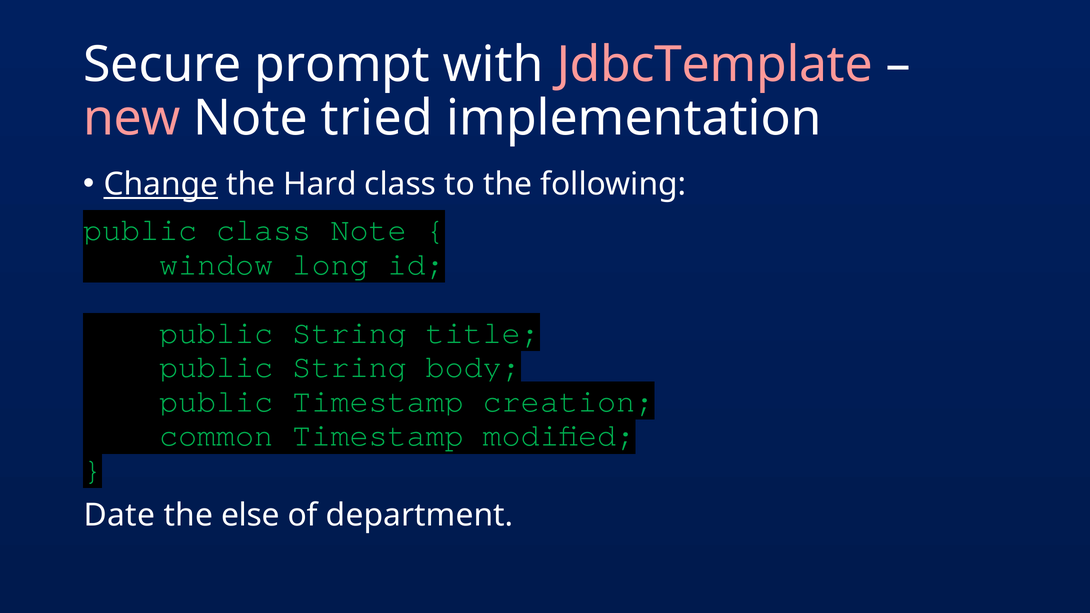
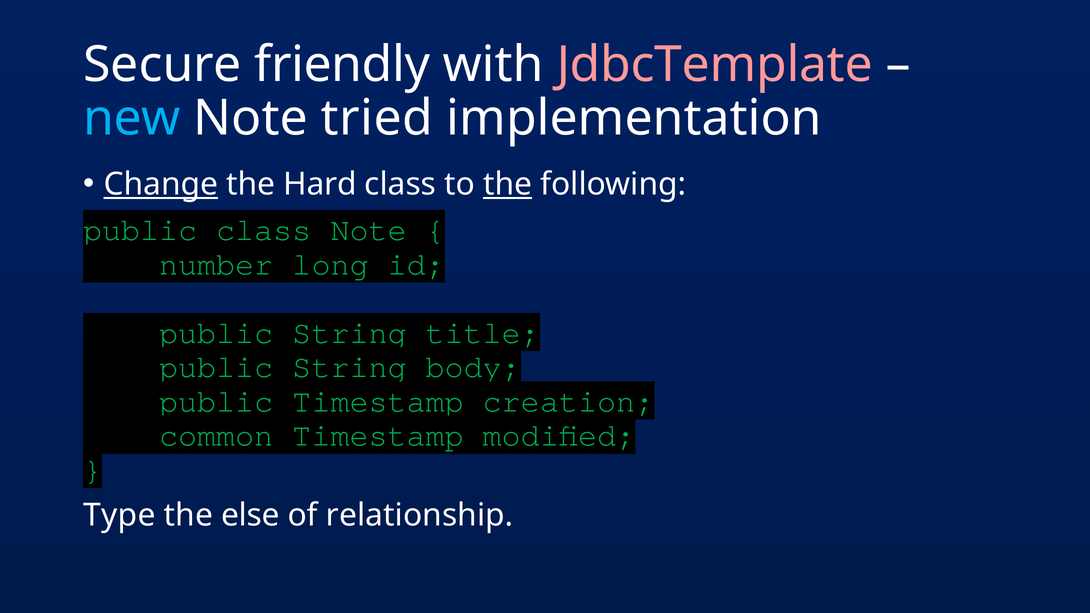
prompt: prompt -> friendly (342, 65)
new colour: pink -> light blue (132, 119)
the underline: none -> present (508, 184)
window: window -> number (216, 264)
Date: Date -> Type (119, 515)
department: department -> relationship (420, 515)
